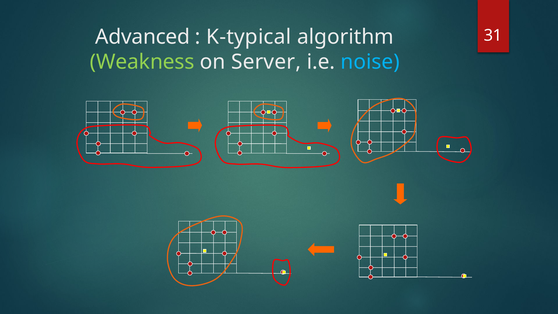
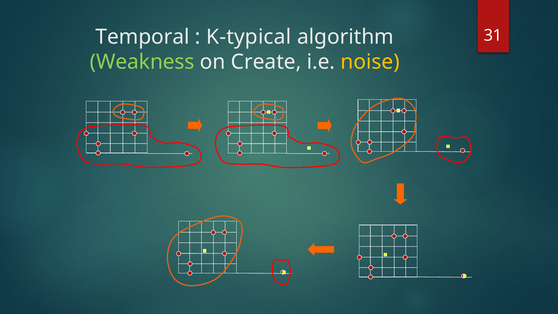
Advanced: Advanced -> Temporal (143, 37)
Server: Server -> Create (266, 62)
noise colour: light blue -> yellow (370, 62)
